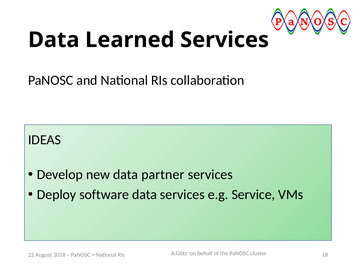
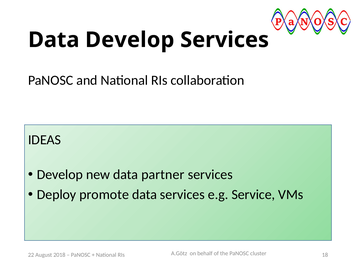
Data Learned: Learned -> Develop (130, 40)
software: software -> promote (104, 194)
